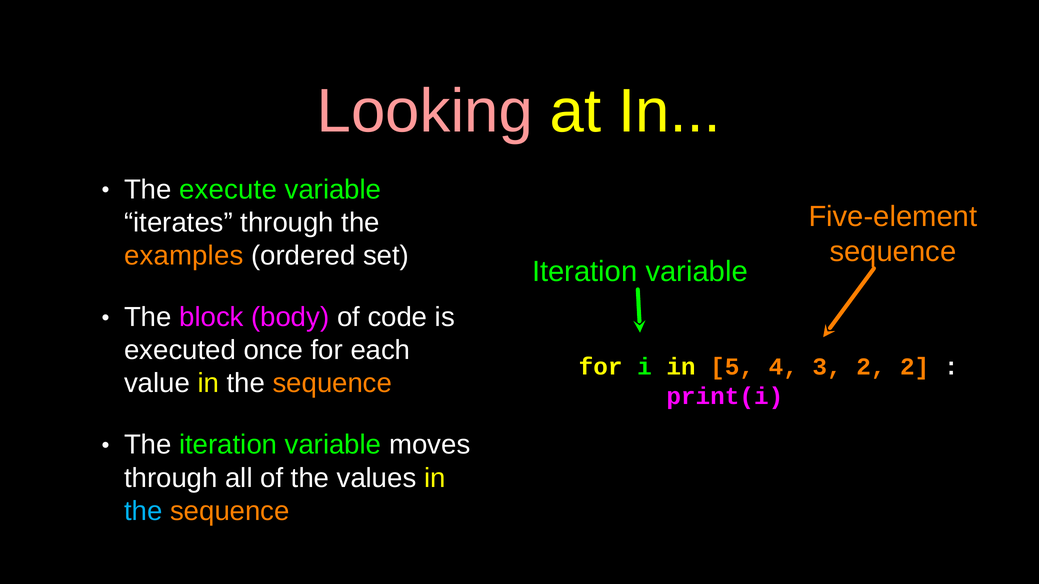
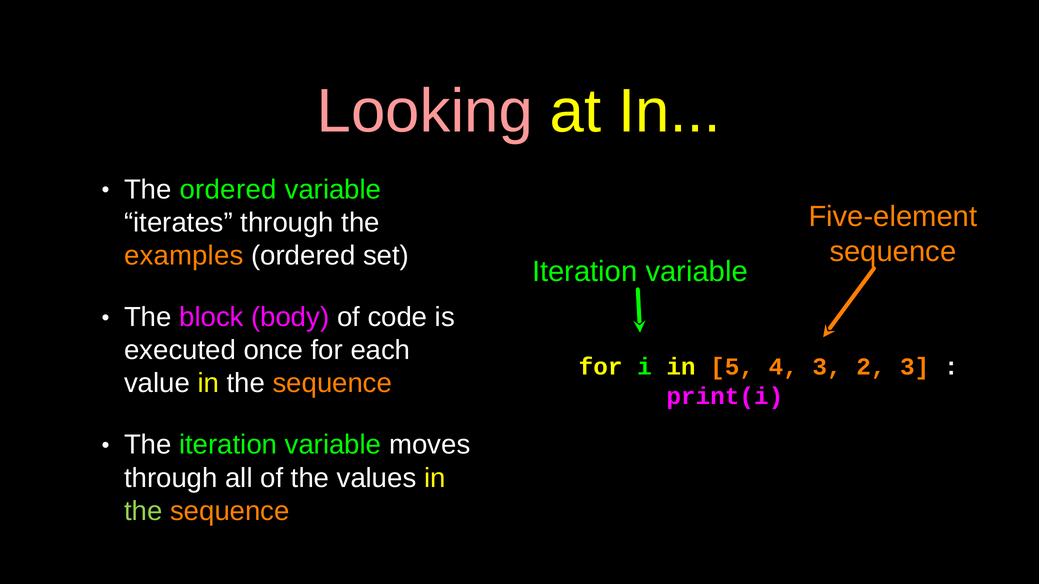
The execute: execute -> ordered (228, 190)
2 2: 2 -> 3 (915, 367)
the colour: light blue -> light green (143, 511)
